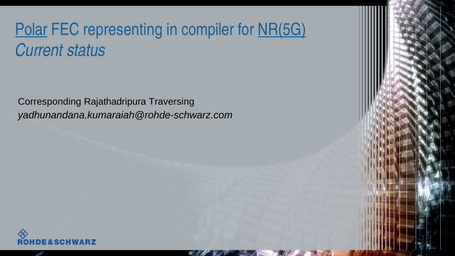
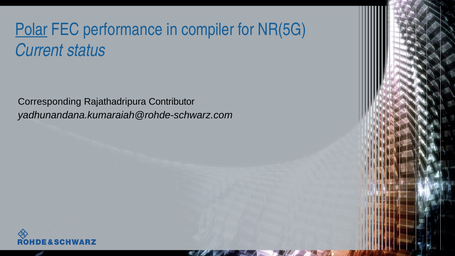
representing: representing -> performance (123, 29)
NR(5G underline: present -> none (282, 29)
Traversing: Traversing -> Contributor (172, 102)
